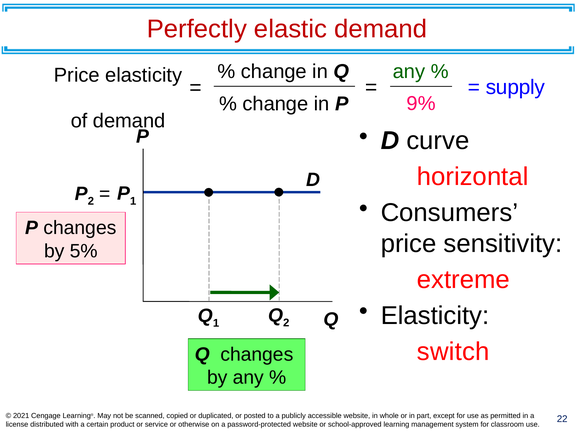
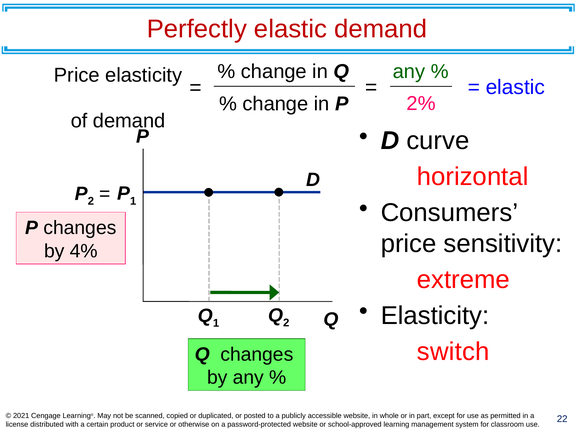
supply: supply -> elastic (515, 87)
9%: 9% -> 2% (421, 104)
5%: 5% -> 4% (84, 251)
